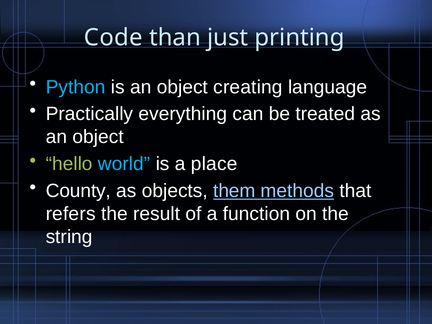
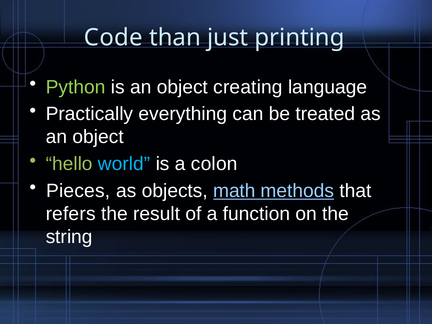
Python colour: light blue -> light green (76, 87)
place: place -> colon (214, 164)
County: County -> Pieces (78, 191)
them: them -> math (234, 191)
